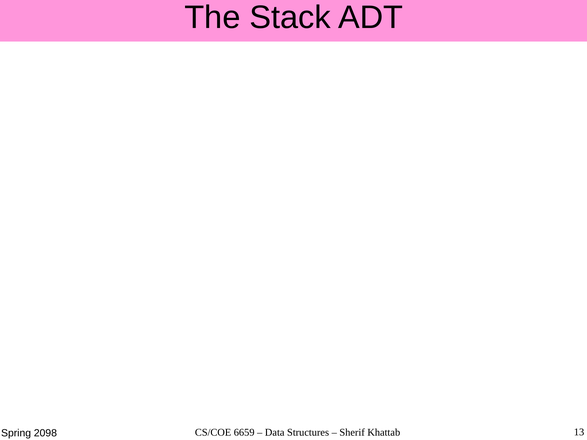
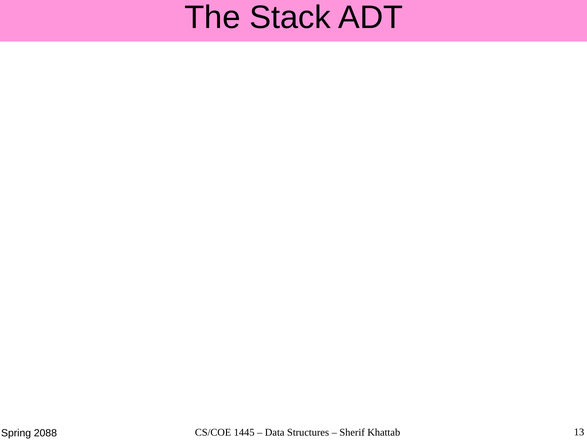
6659: 6659 -> 1445 (244, 433)
2098: 2098 -> 2088 (45, 433)
